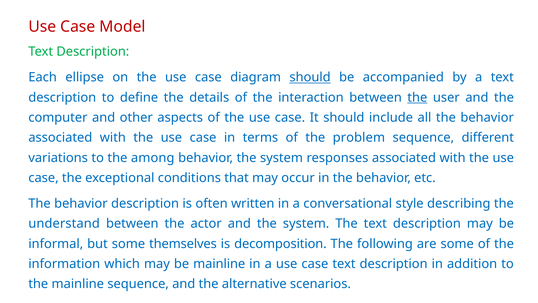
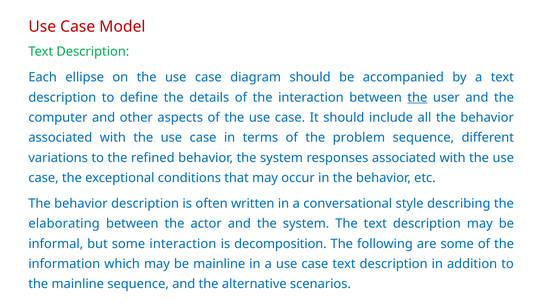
should underline: present -> none (310, 77)
among: among -> refined (153, 158)
understand: understand -> elaborating (64, 223)
some themselves: themselves -> interaction (183, 244)
